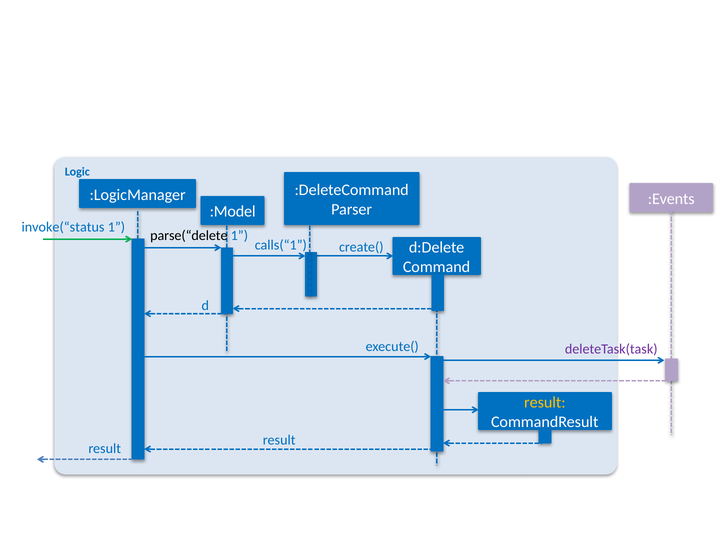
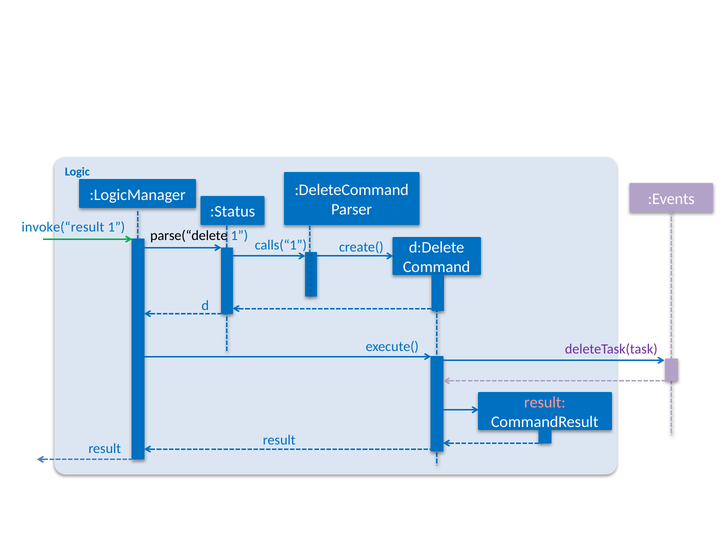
:Model: :Model -> :Status (233, 212)
invoke(“status: invoke(“status -> invoke(“result (63, 227)
result colour: yellow -> pink (545, 403)
